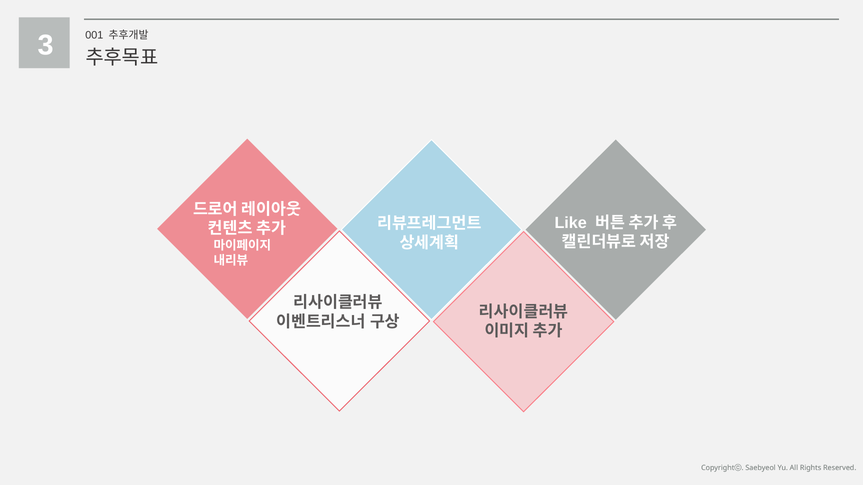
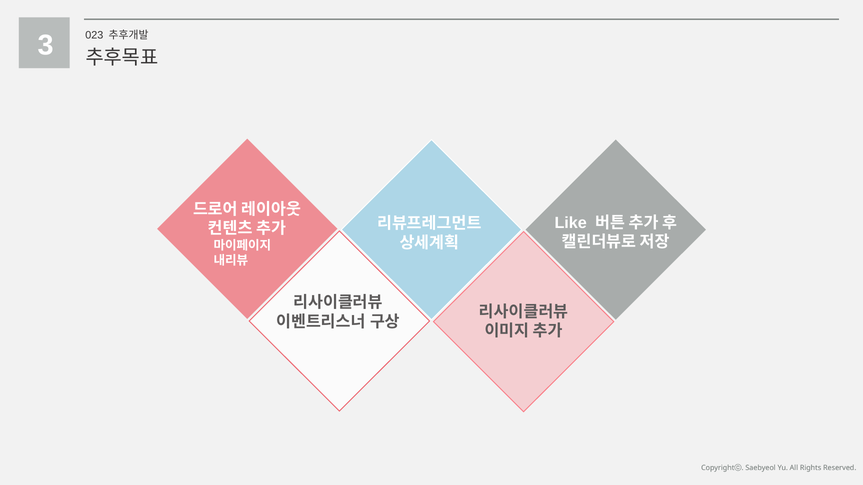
001: 001 -> 023 (94, 35)
